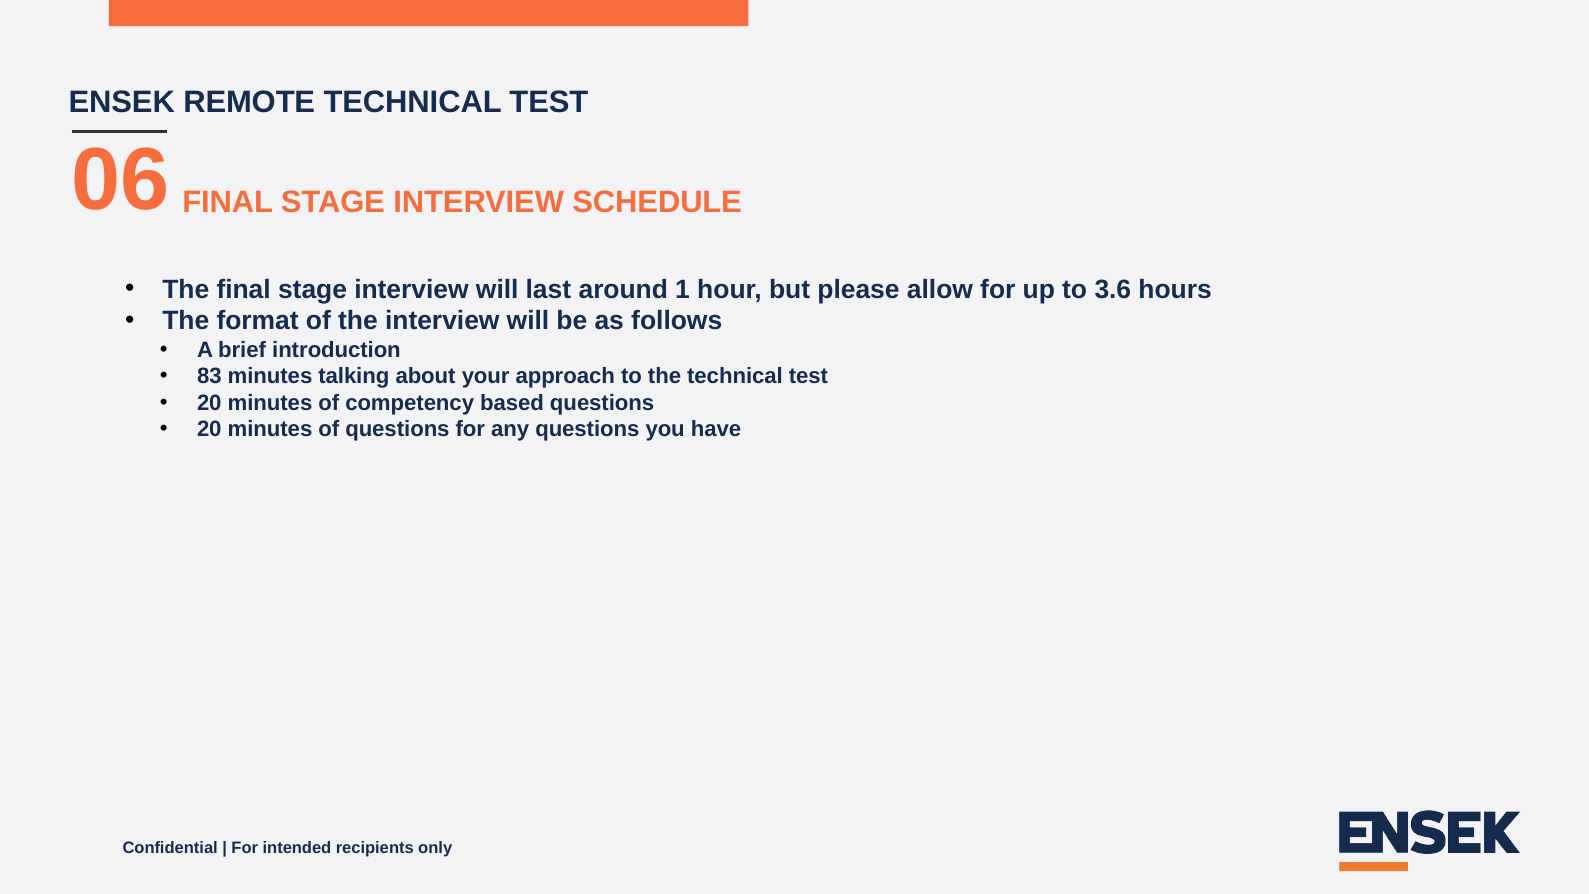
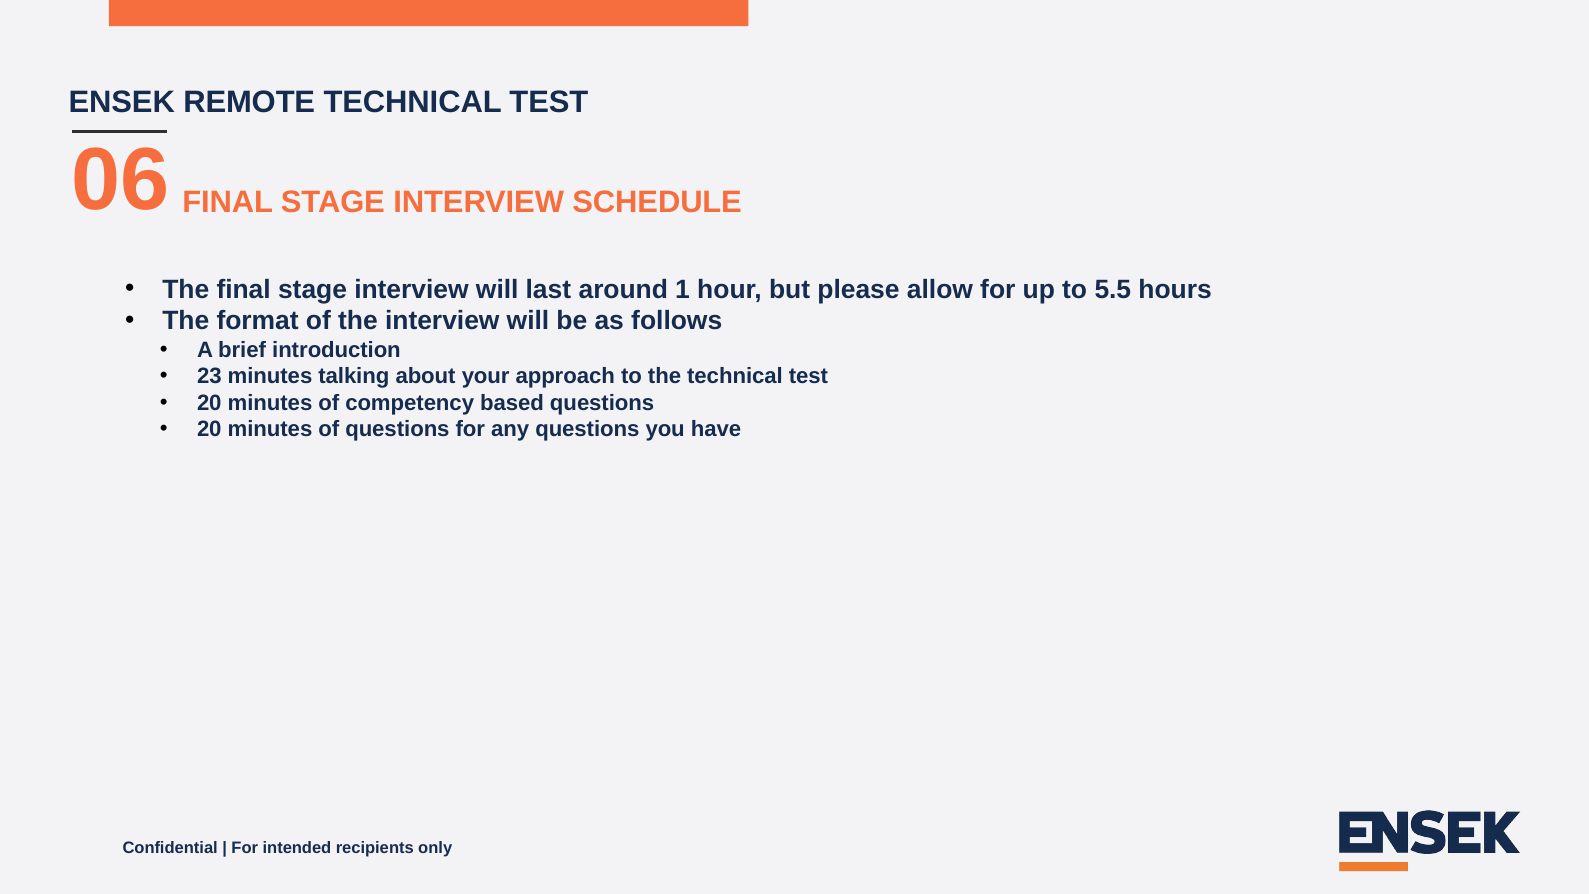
3.6: 3.6 -> 5.5 (1113, 289)
83: 83 -> 23 (209, 376)
